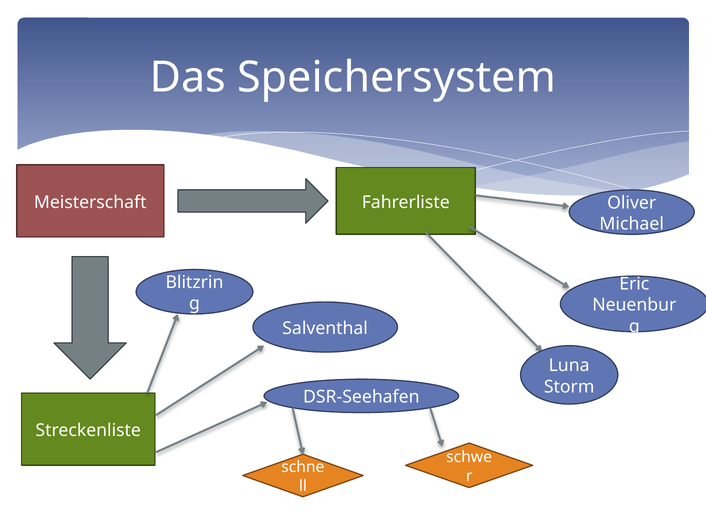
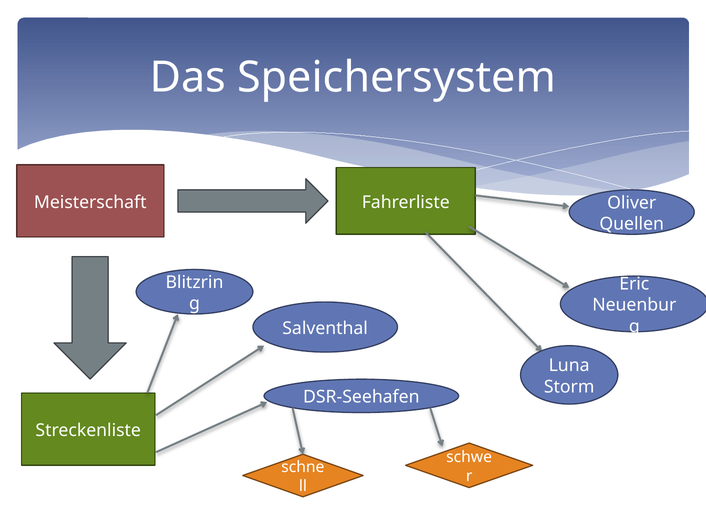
Michael: Michael -> Quellen (632, 224)
